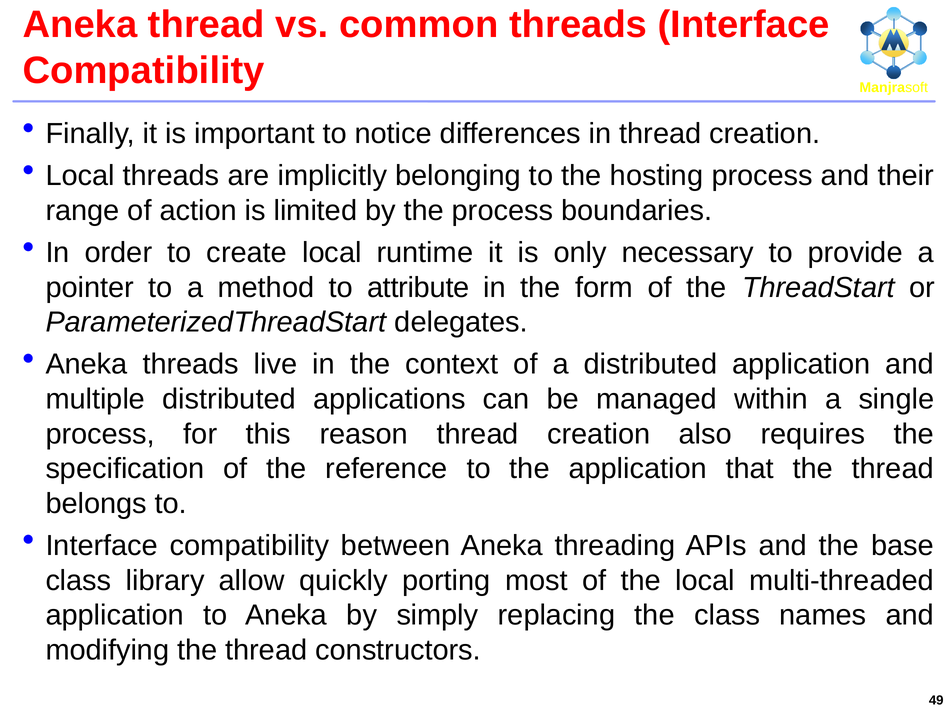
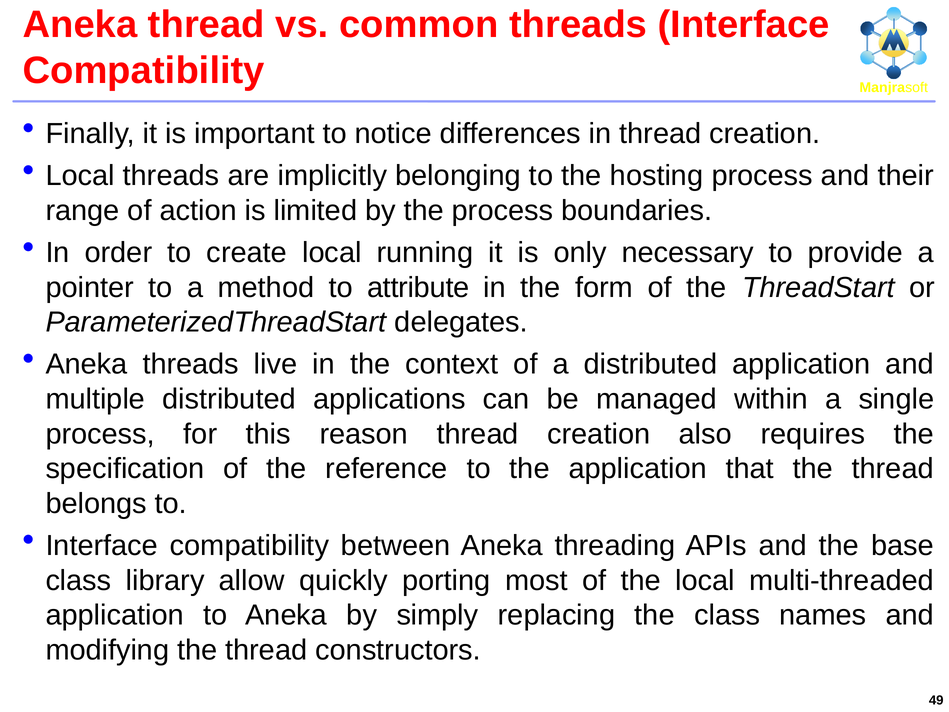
runtime: runtime -> running (425, 253)
